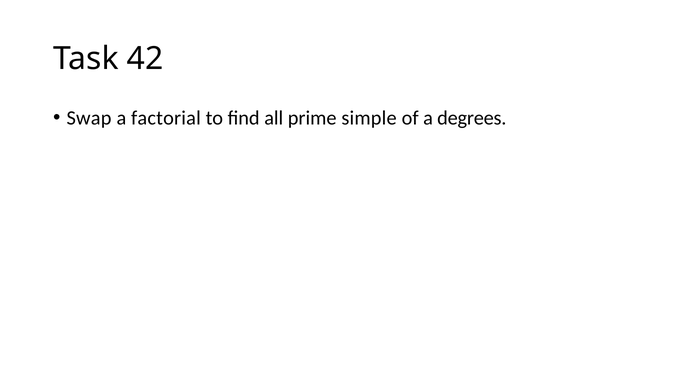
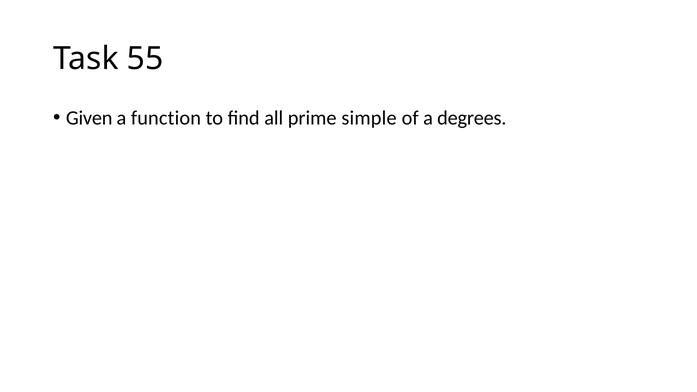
42: 42 -> 55 (145, 59)
Swap: Swap -> Given (89, 118)
factorial: factorial -> function (166, 118)
